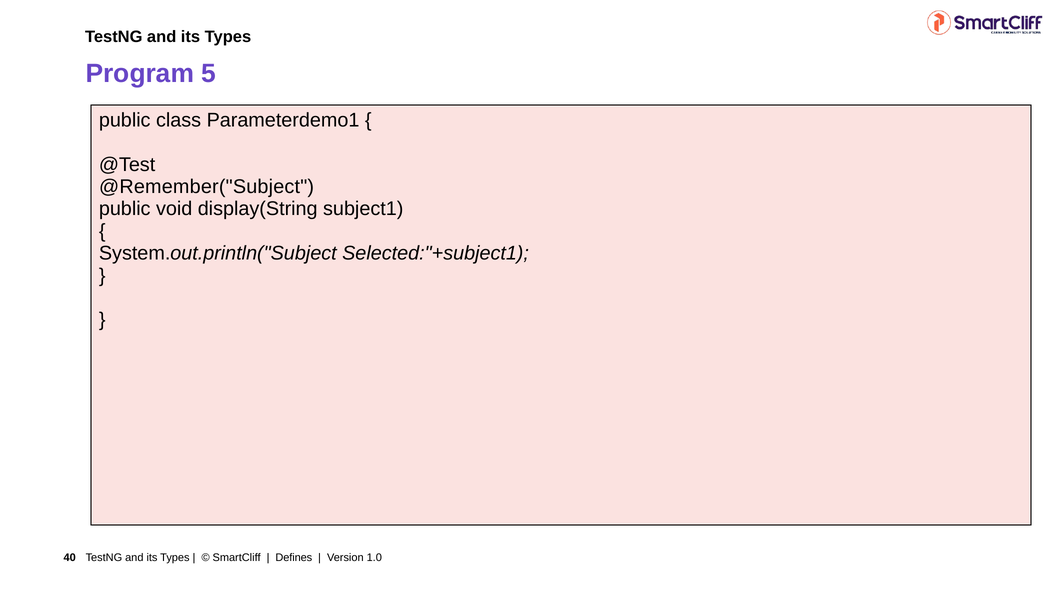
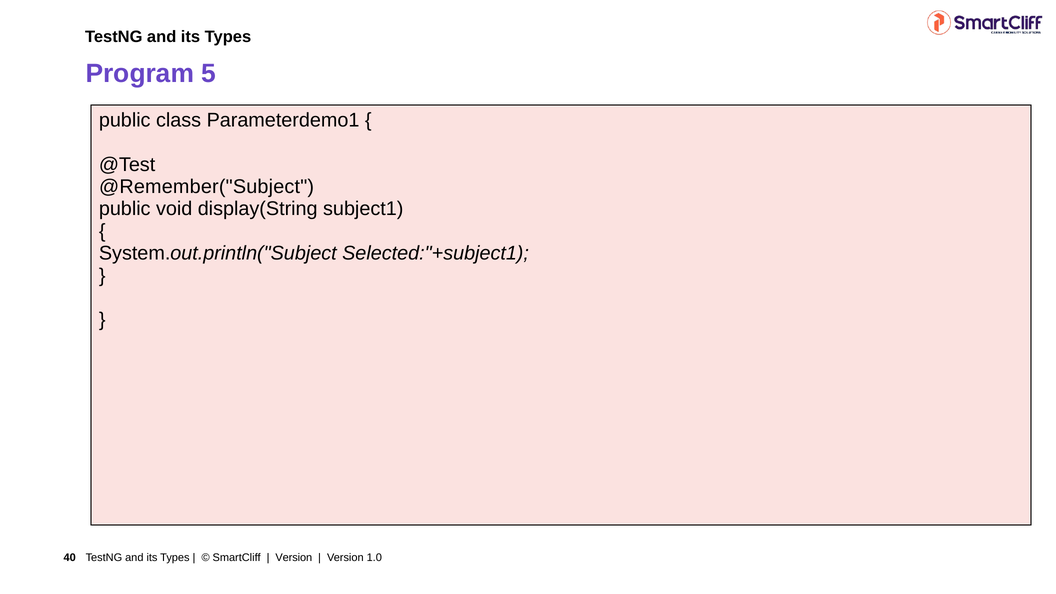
Defines: Defines -> Version (294, 558)
